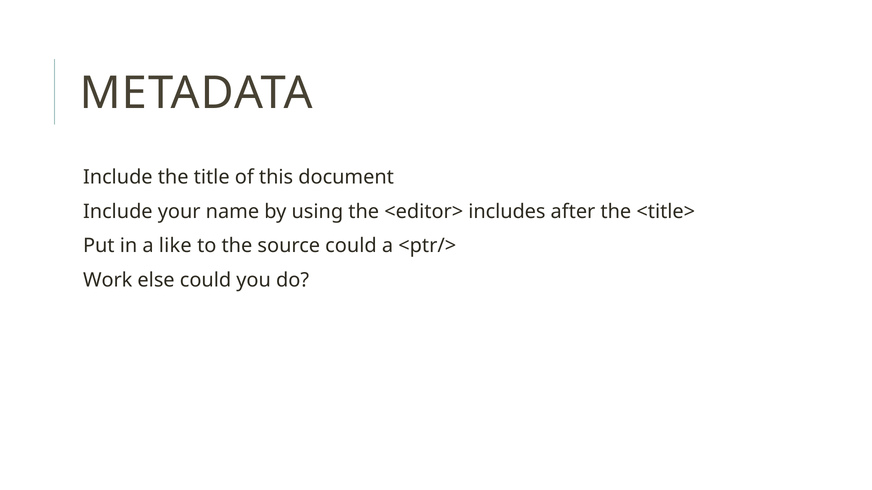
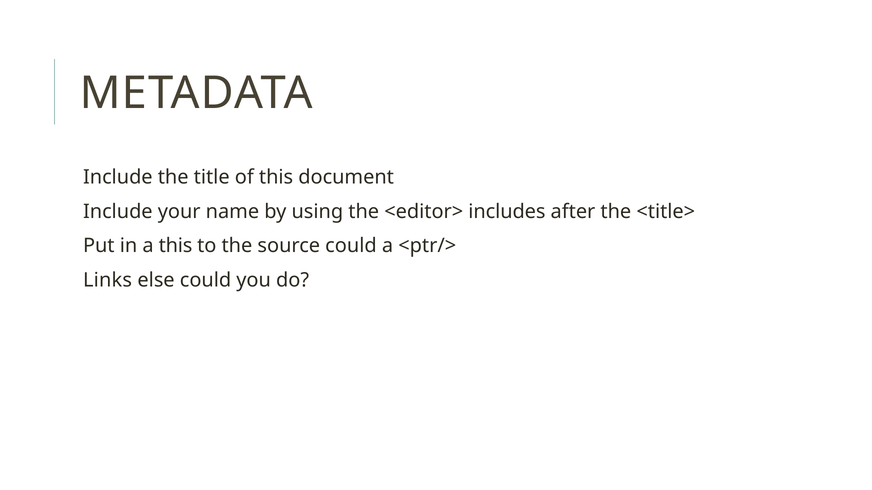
a like: like -> this (175, 246)
Work: Work -> Links (108, 280)
